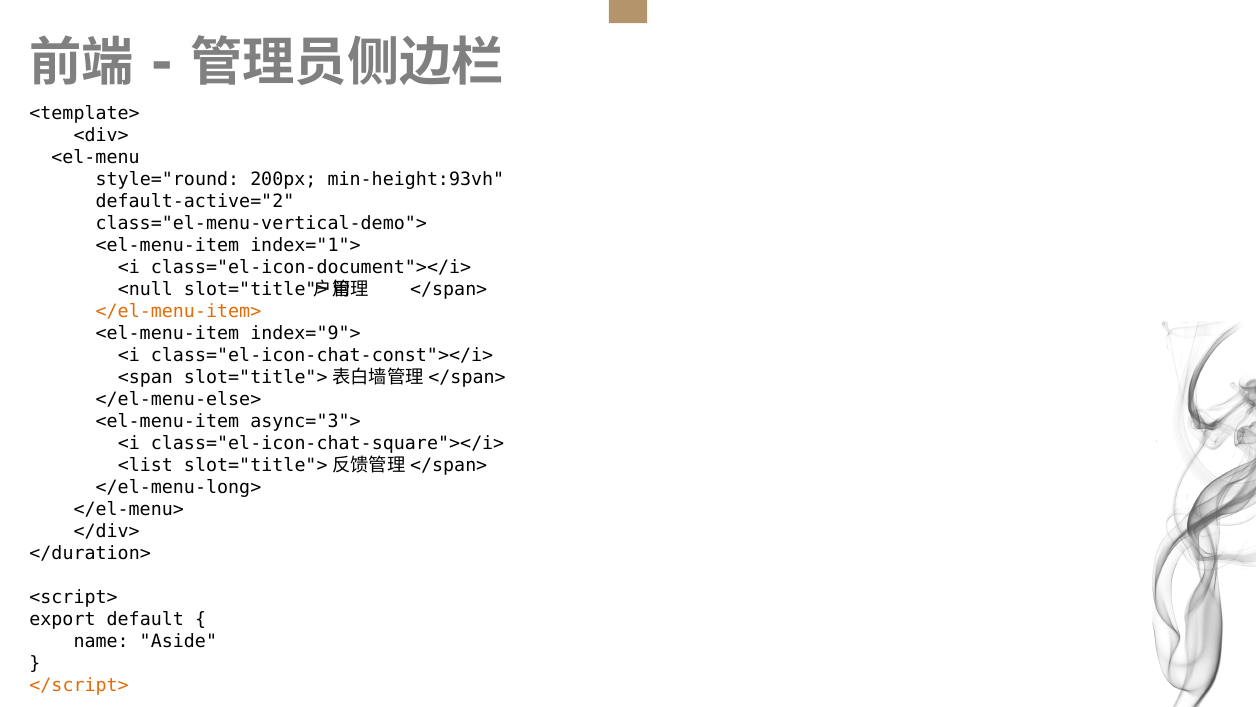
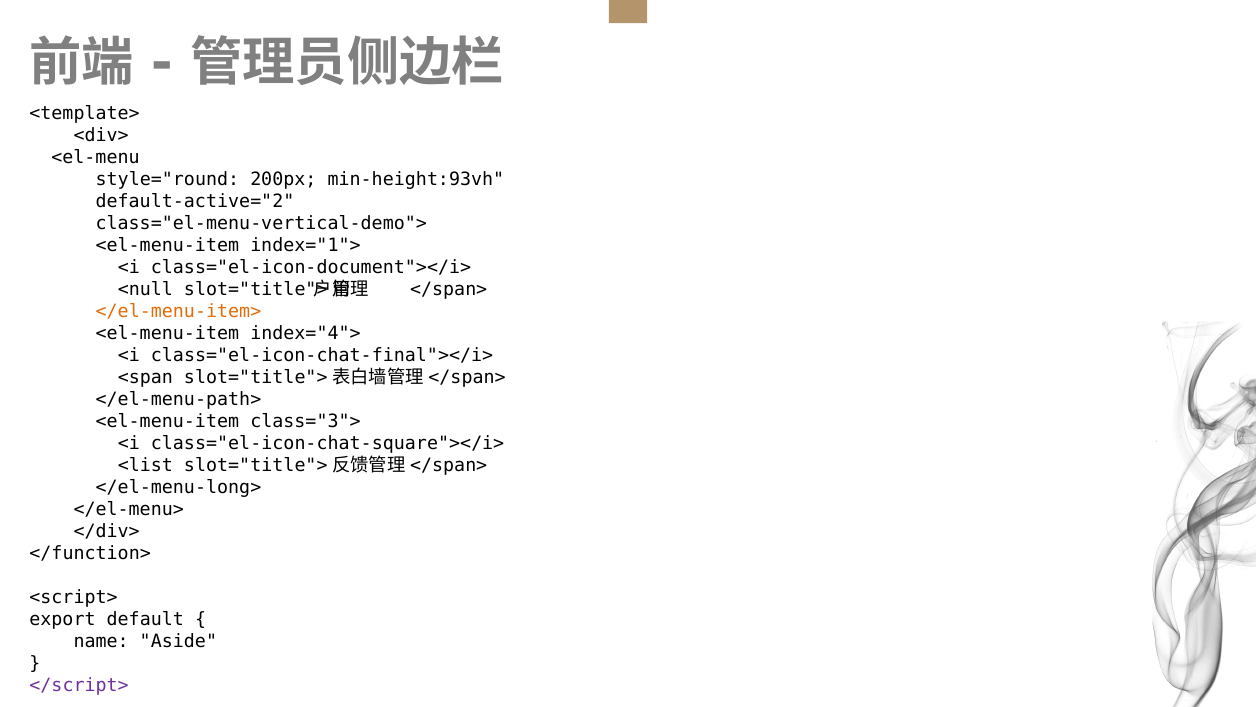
index="9">: index="9"> -> index="4"> (305, 333)
class="el-icon-chat-const"></i>: class="el-icon-chat-const"></i> -> class="el-icon-chat-final"></i> (322, 355)
</el-menu-else>: </el-menu-else> -> </el-menu-path> (178, 399)
async="3">: async="3"> -> class="3"> (305, 421)
</duration>: </duration> -> </function> (90, 553)
</script> colour: orange -> purple (79, 685)
